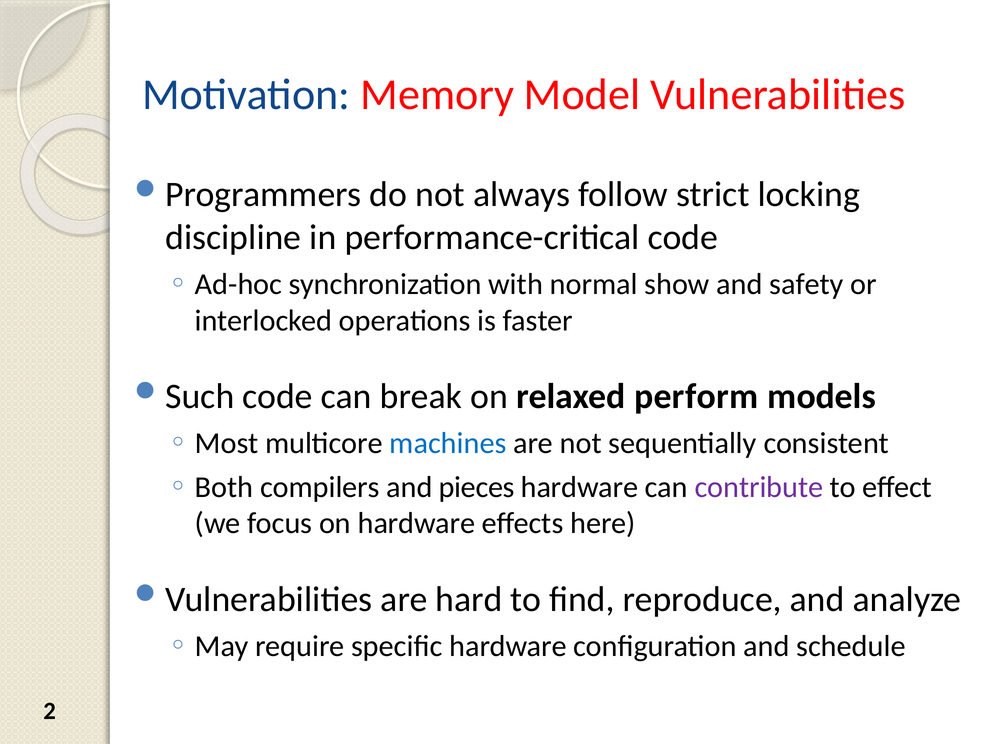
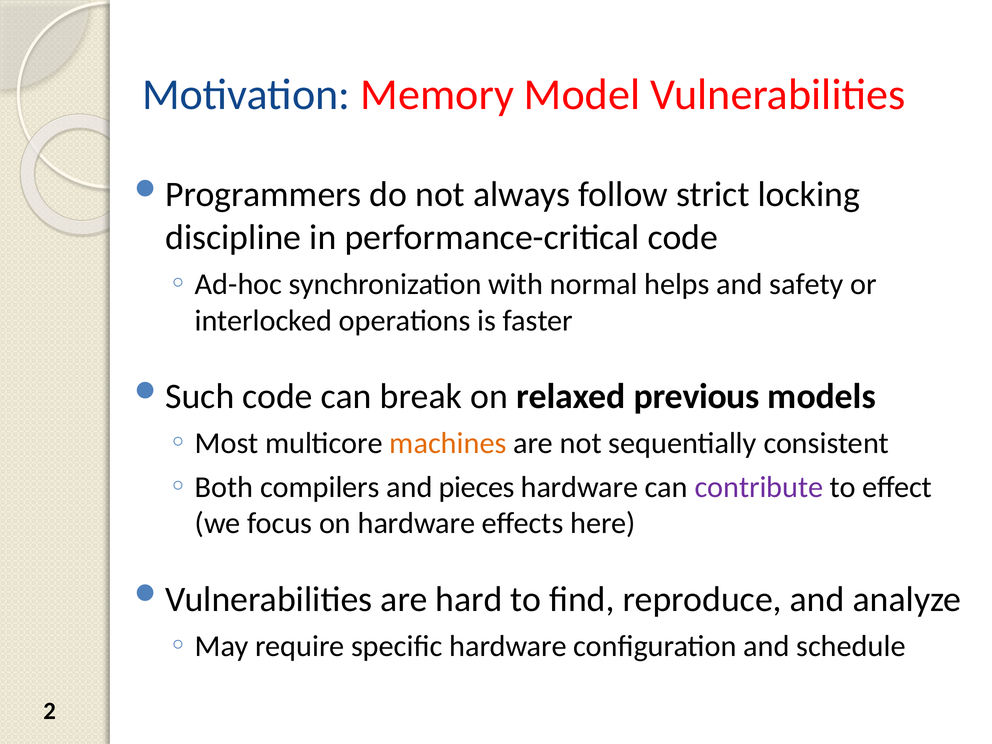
show: show -> helps (677, 284)
perform: perform -> previous (697, 396)
machines colour: blue -> orange (448, 443)
